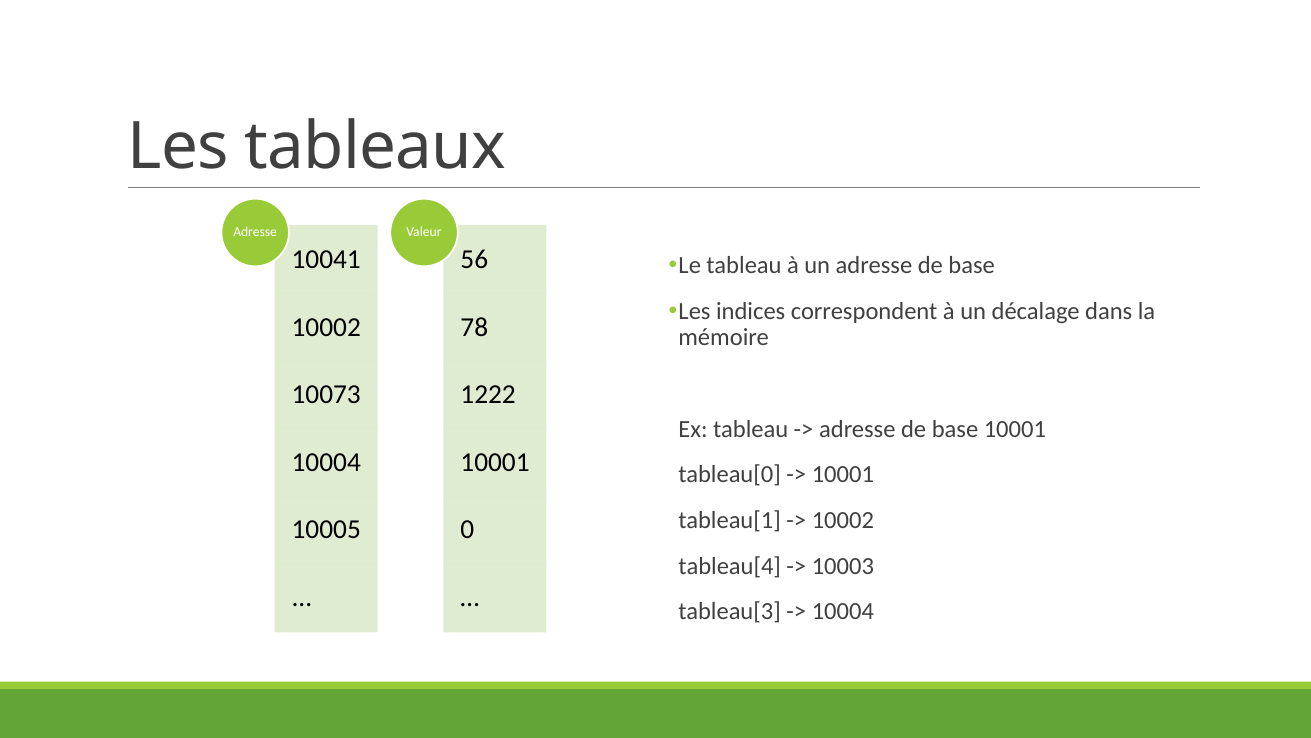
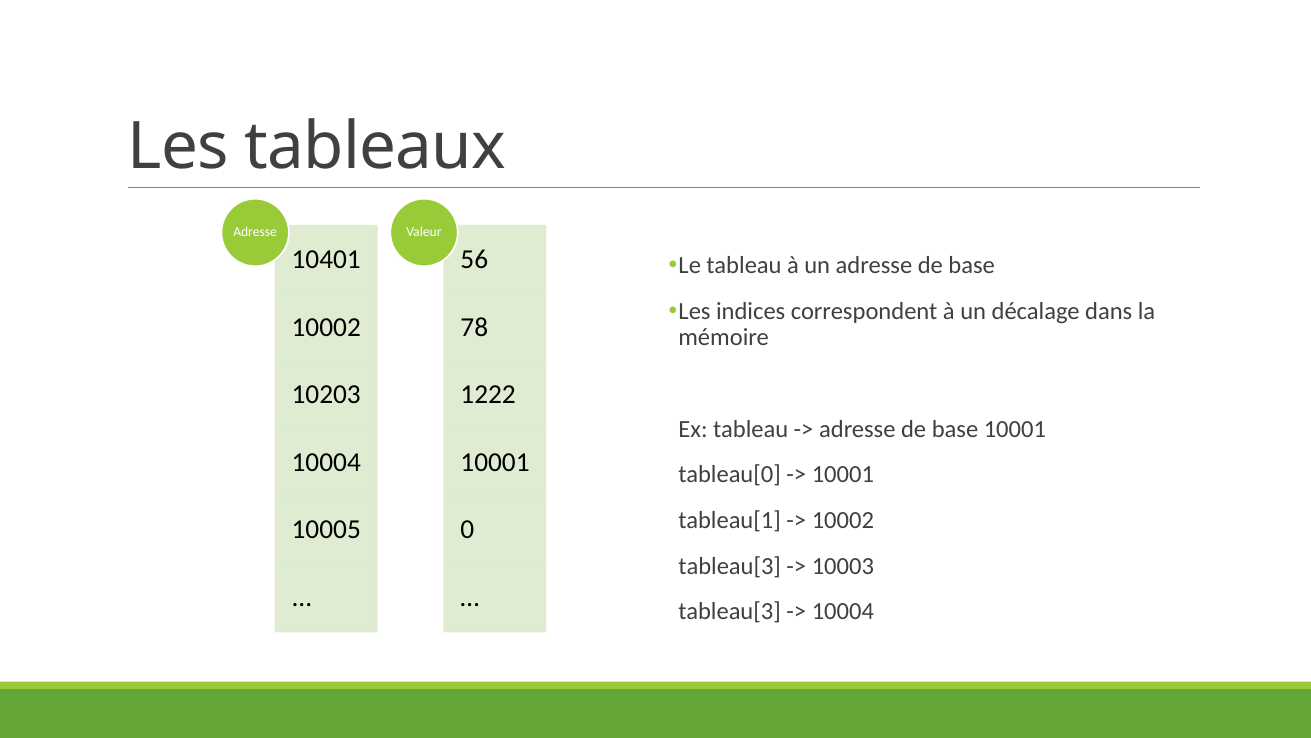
10041: 10041 -> 10401 (326, 259)
10073: 10073 -> 10203 (326, 394)
tableau[4: tableau[4 -> tableau[3 (730, 566)
